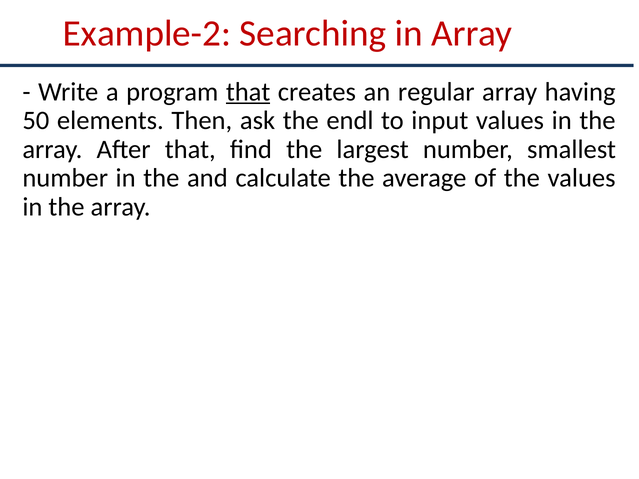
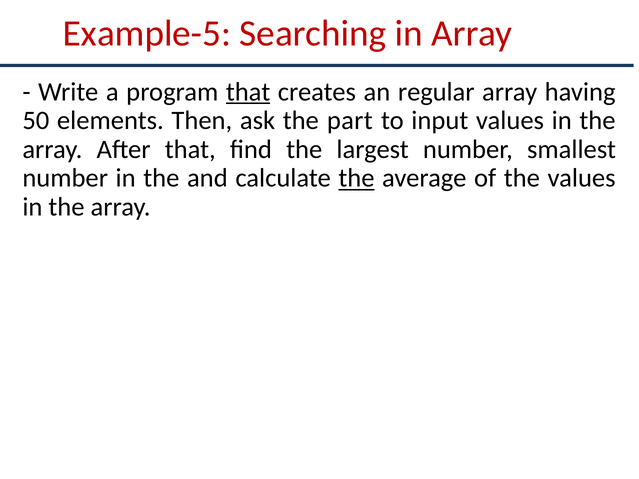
Example-2: Example-2 -> Example-5 (147, 34)
endl: endl -> part (350, 121)
the underline: none -> present (356, 178)
